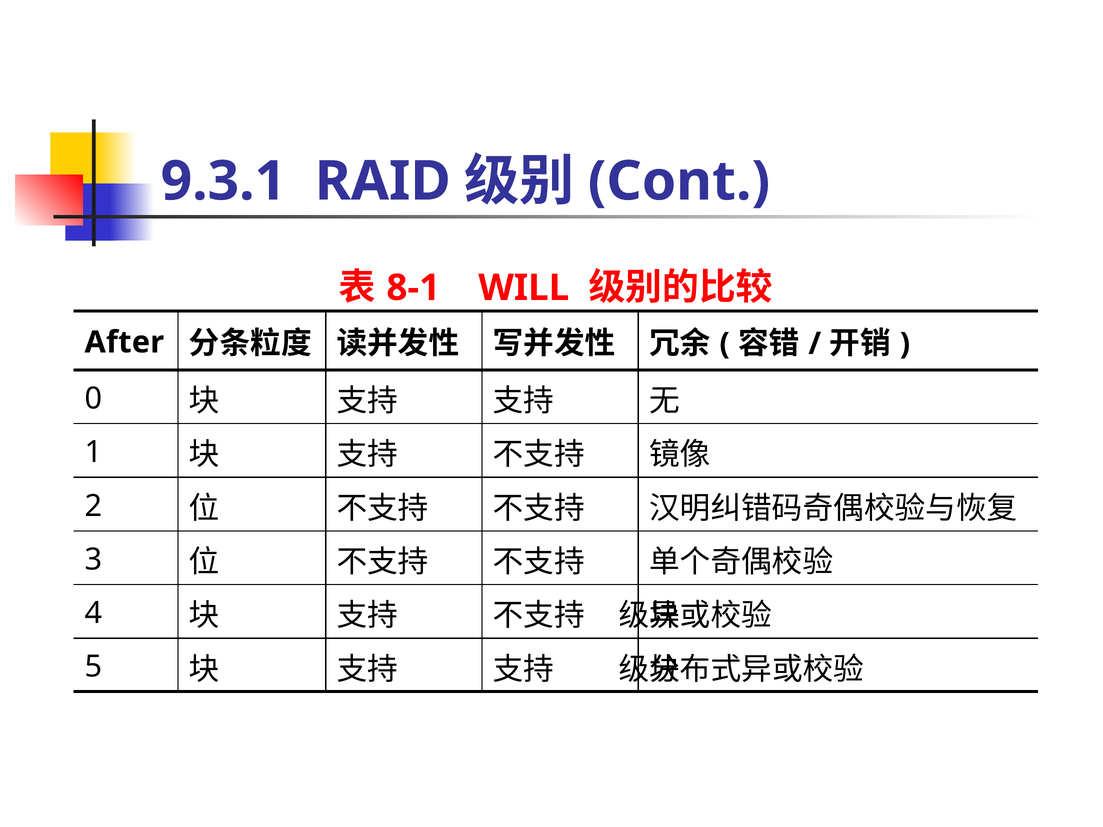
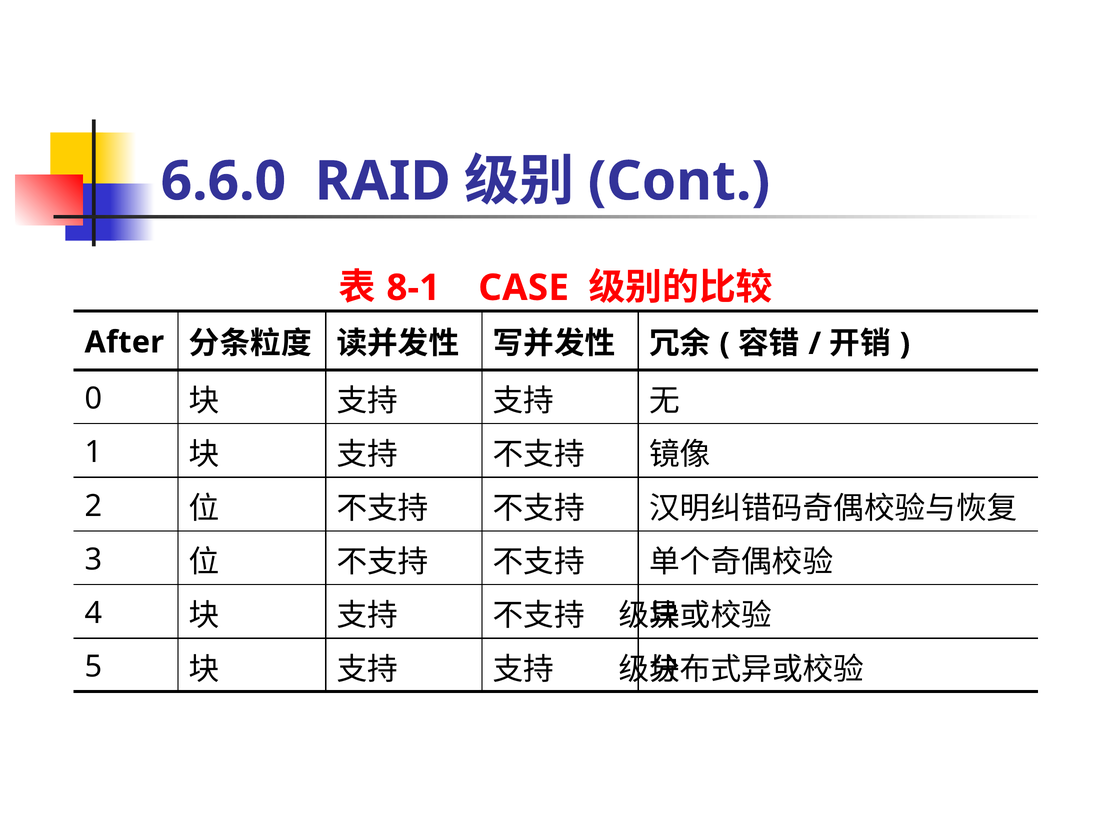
9.3.1: 9.3.1 -> 6.6.0 (223, 181)
WILL: WILL -> CASE (524, 288)
